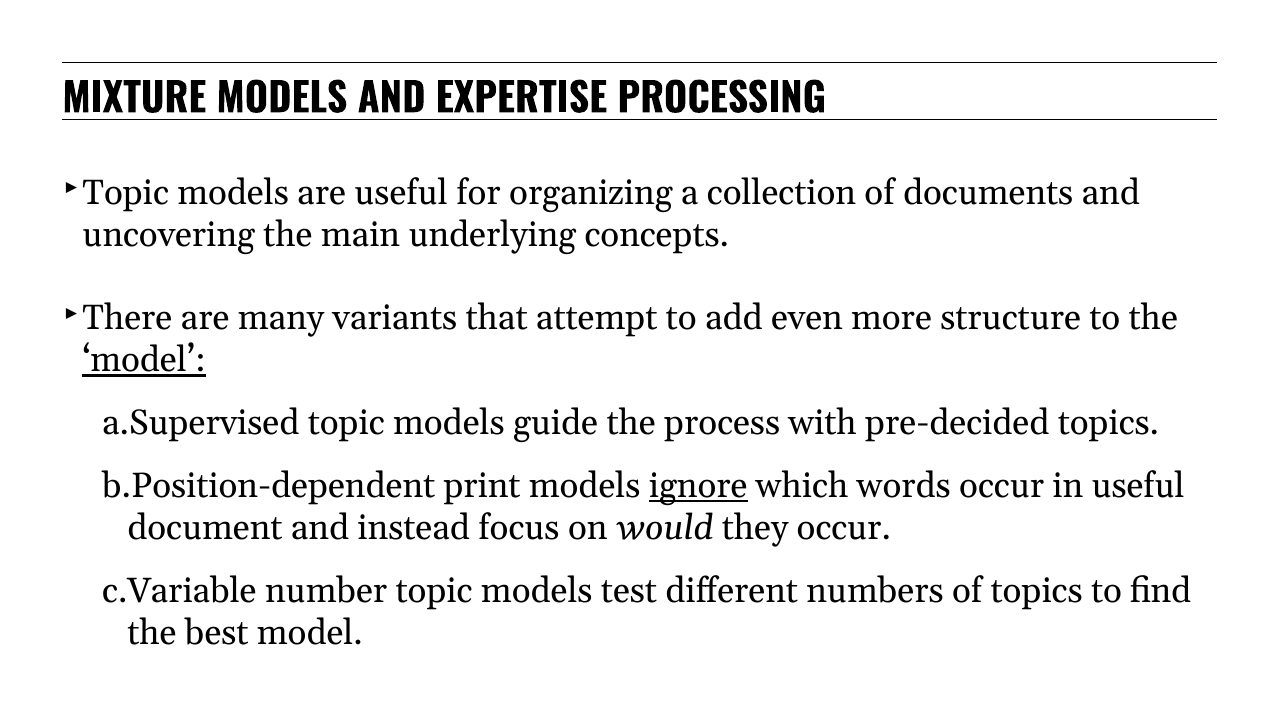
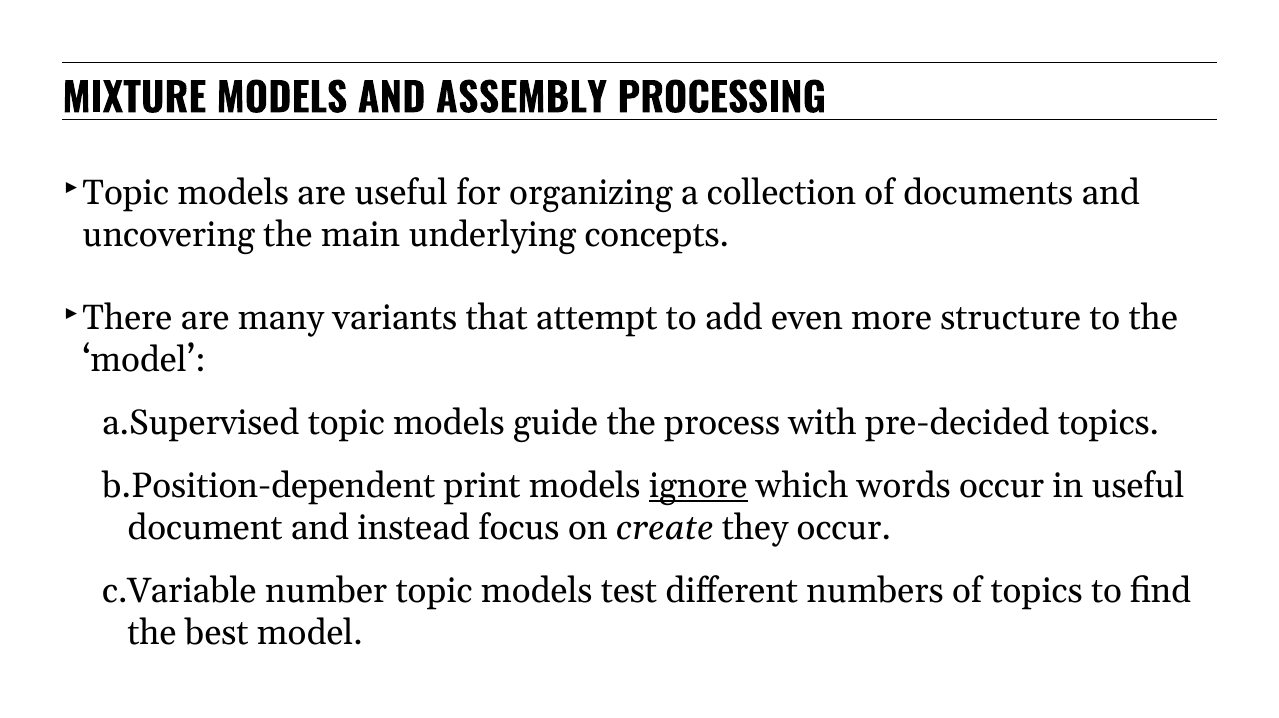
EXPERTISE: EXPERTISE -> ASSEMBLY (521, 99)
model underline: present -> none (144, 361)
would: would -> create (665, 529)
